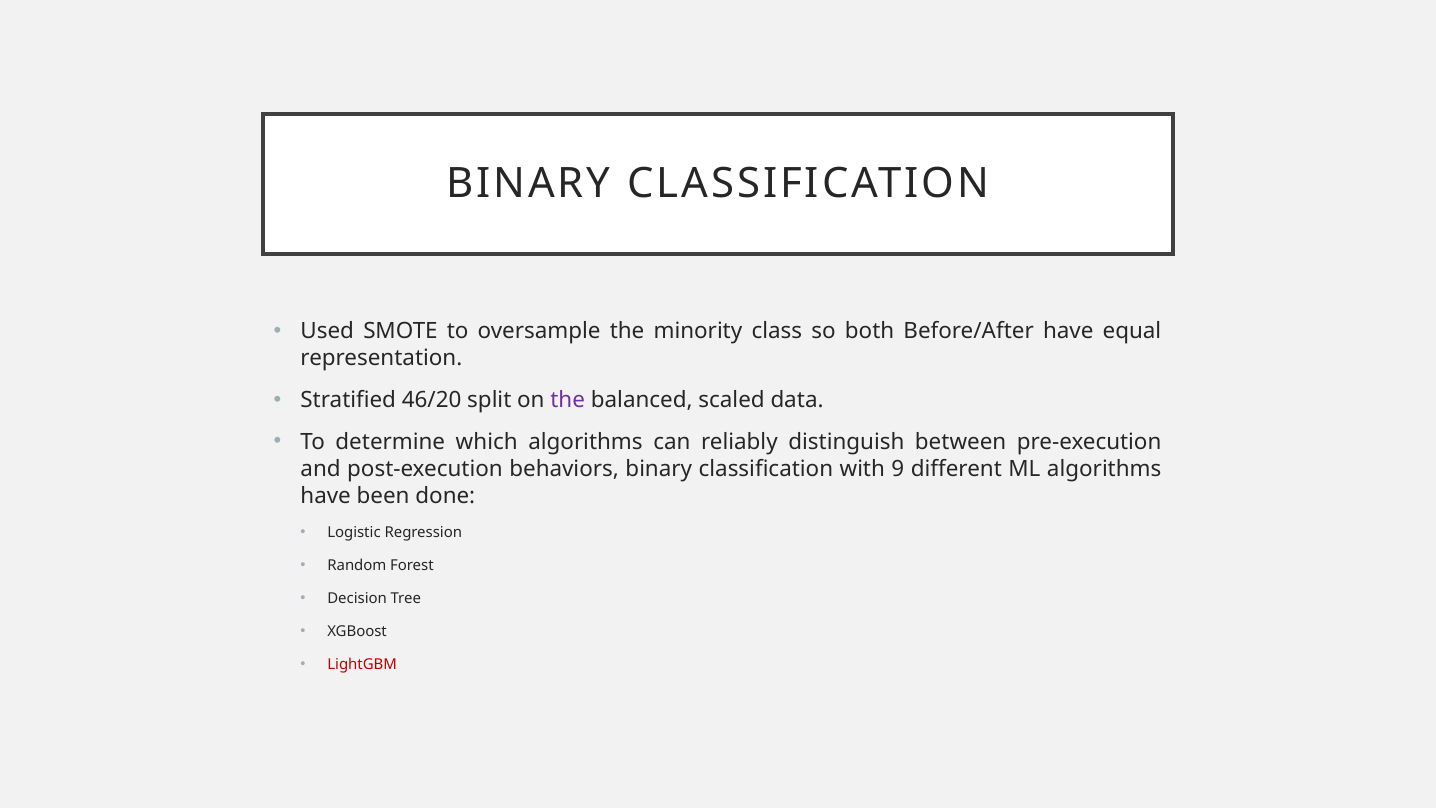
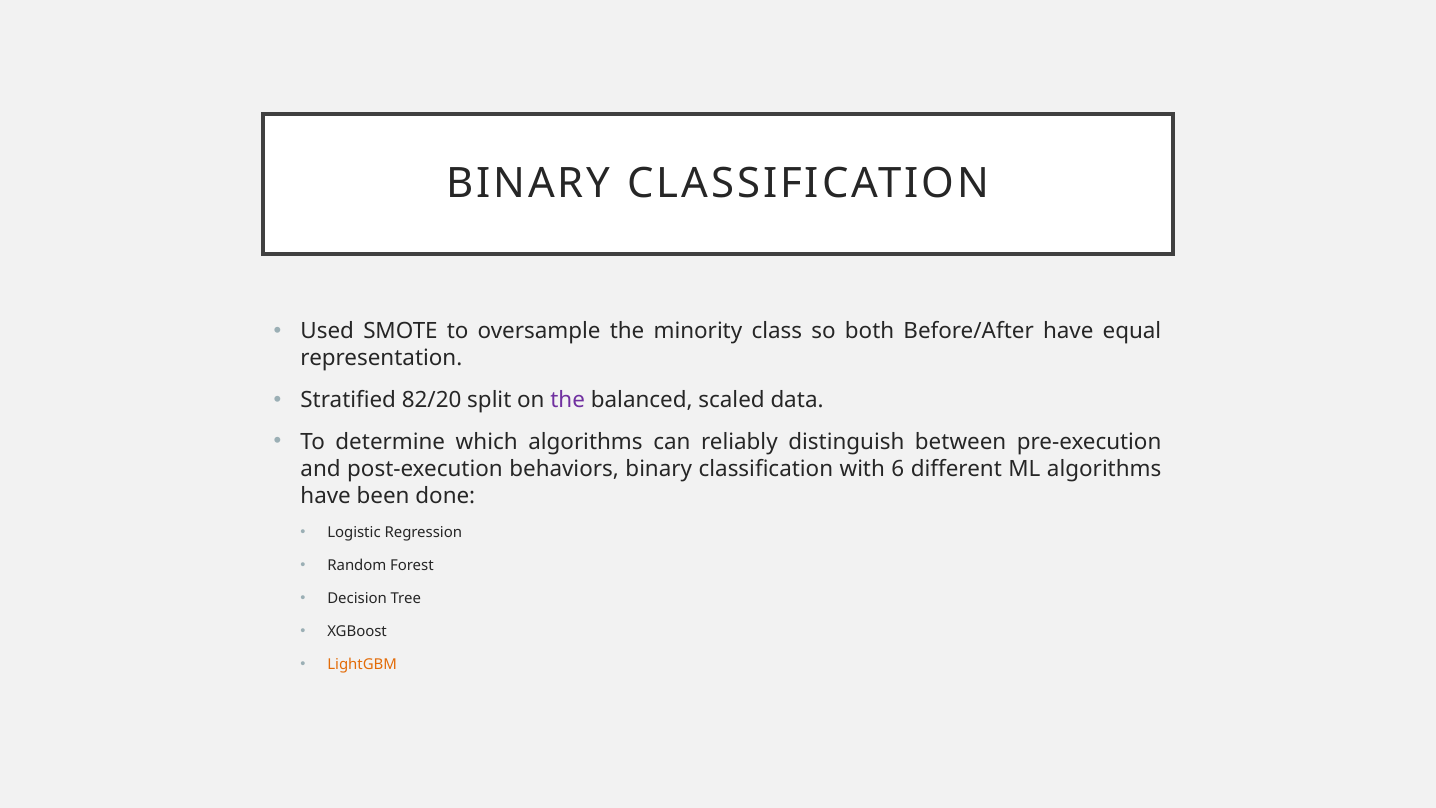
46/20: 46/20 -> 82/20 (432, 400)
9: 9 -> 6 (898, 469)
LightGBM colour: red -> orange (362, 664)
